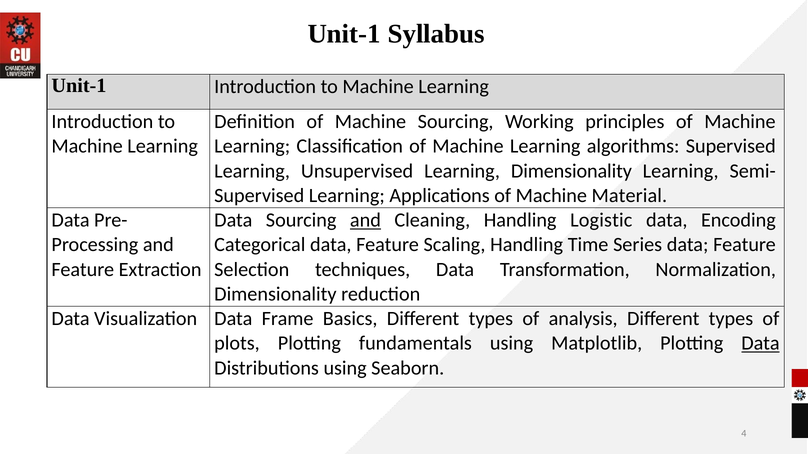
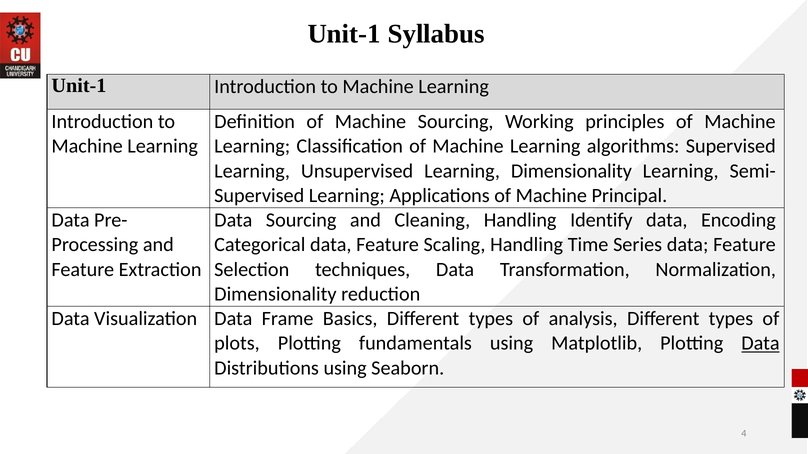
Material: Material -> Principal (629, 196)
and underline: present -> none (365, 220)
Logistic: Logistic -> Identify (601, 220)
